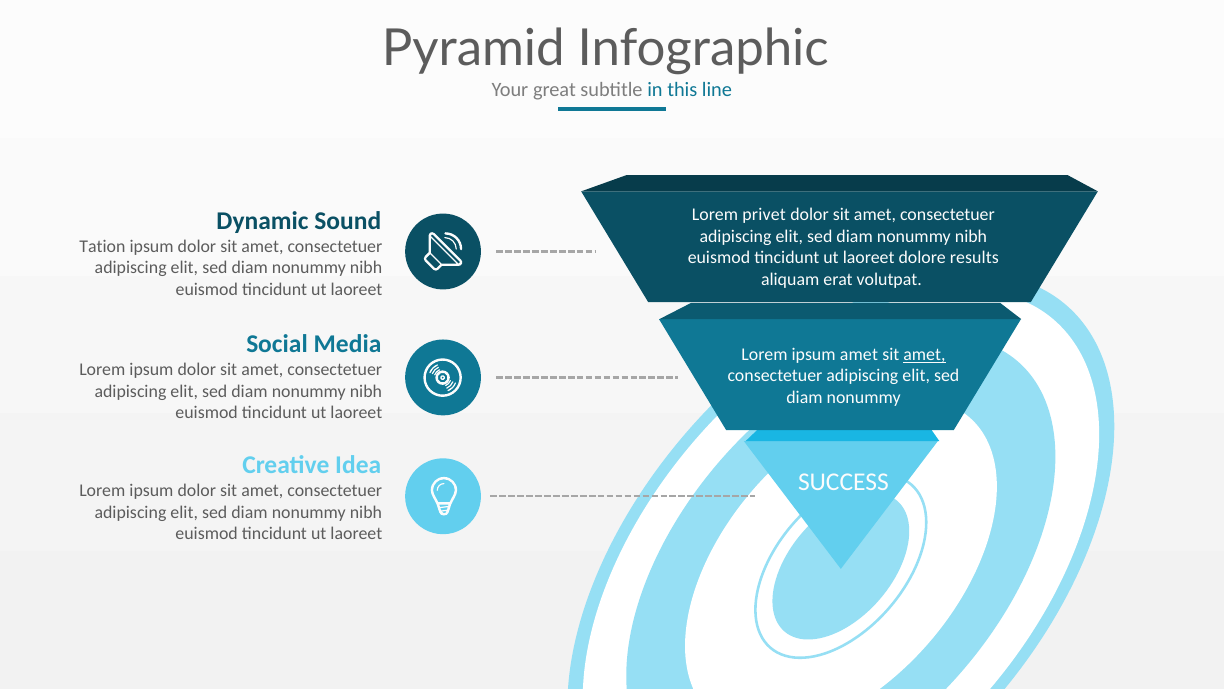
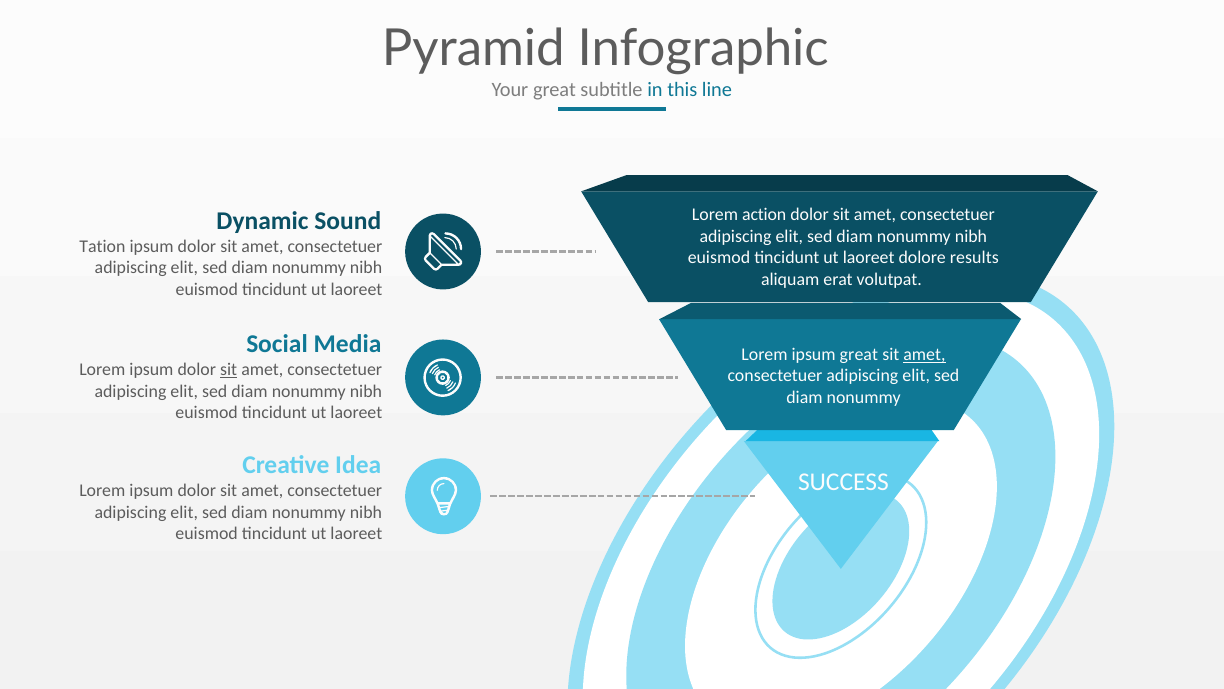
privet: privet -> action (764, 215)
ipsum amet: amet -> great (859, 354)
sit underline: none -> present (229, 369)
